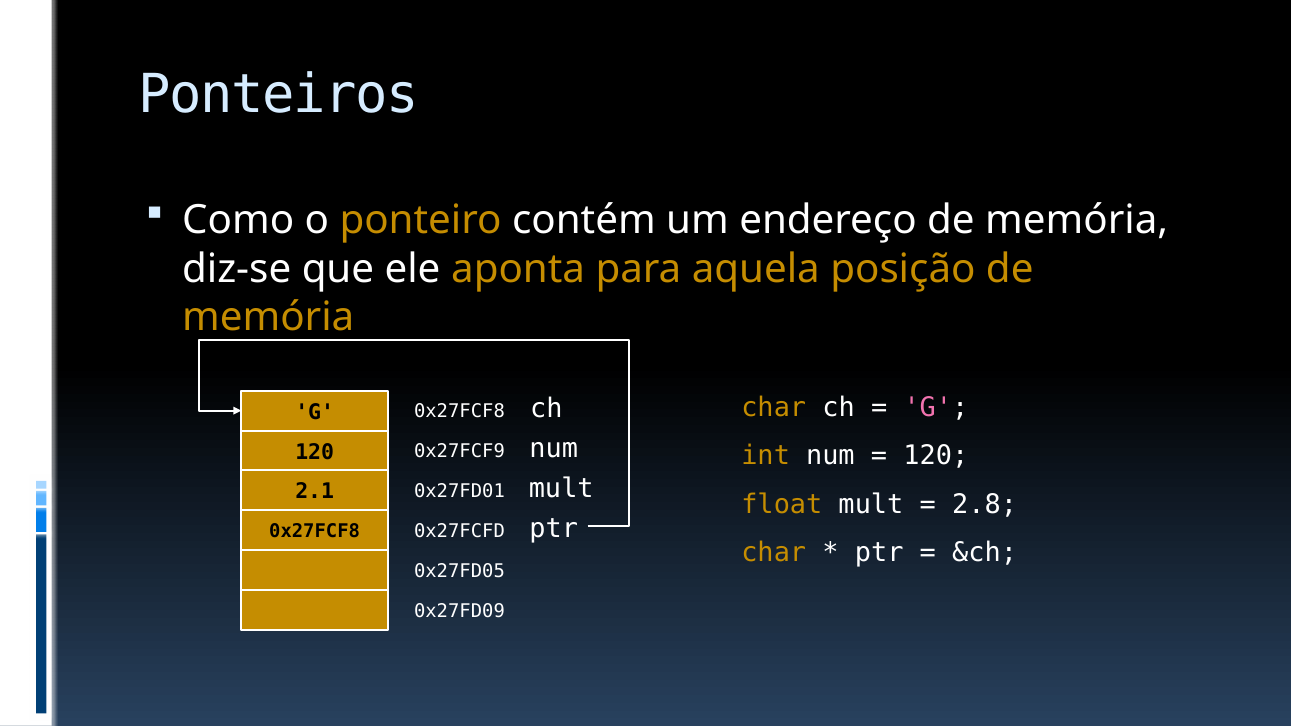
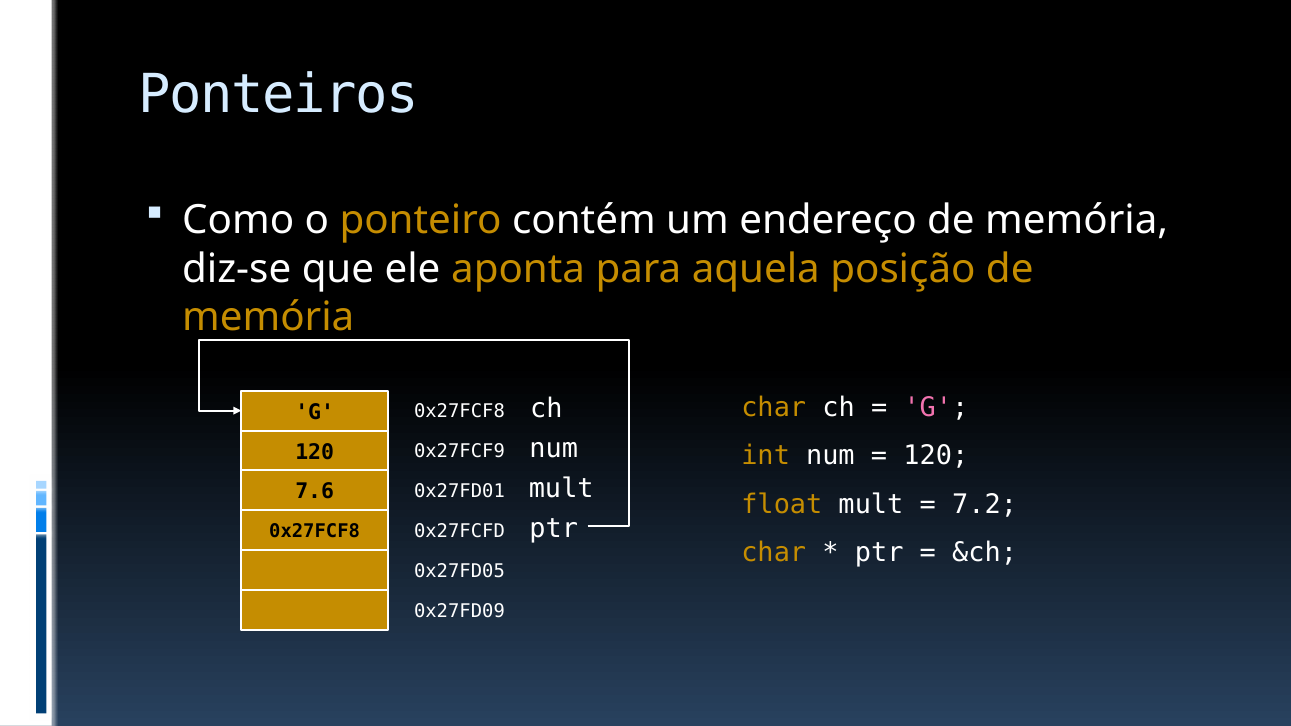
2.1: 2.1 -> 7.6 (315, 492)
2.8: 2.8 -> 7.2 (985, 504)
